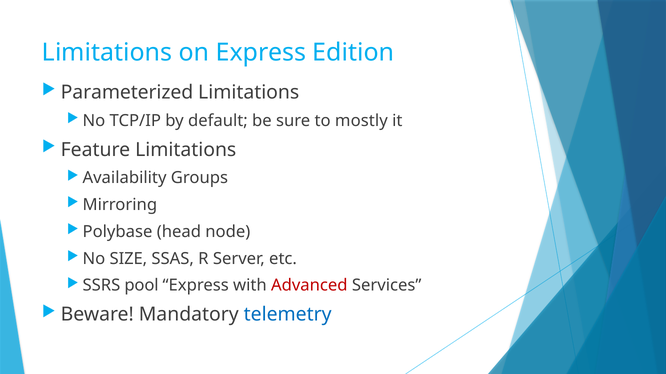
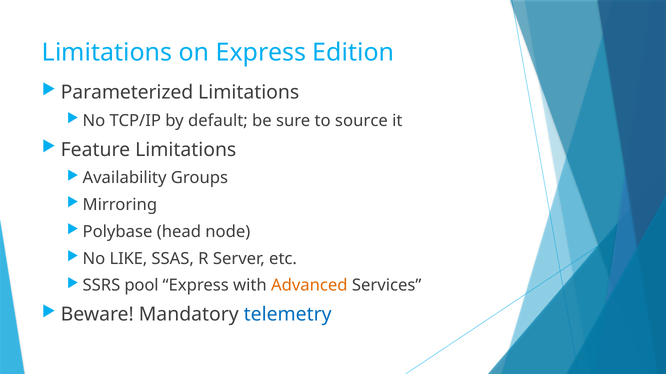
mostly: mostly -> source (361, 121)
SIZE: SIZE -> LIKE (128, 259)
Advanced colour: red -> orange (309, 286)
